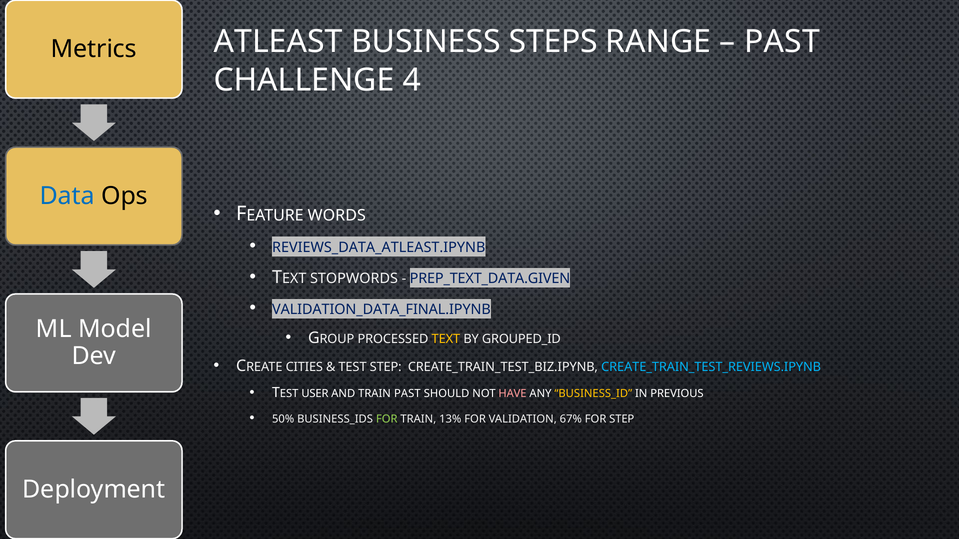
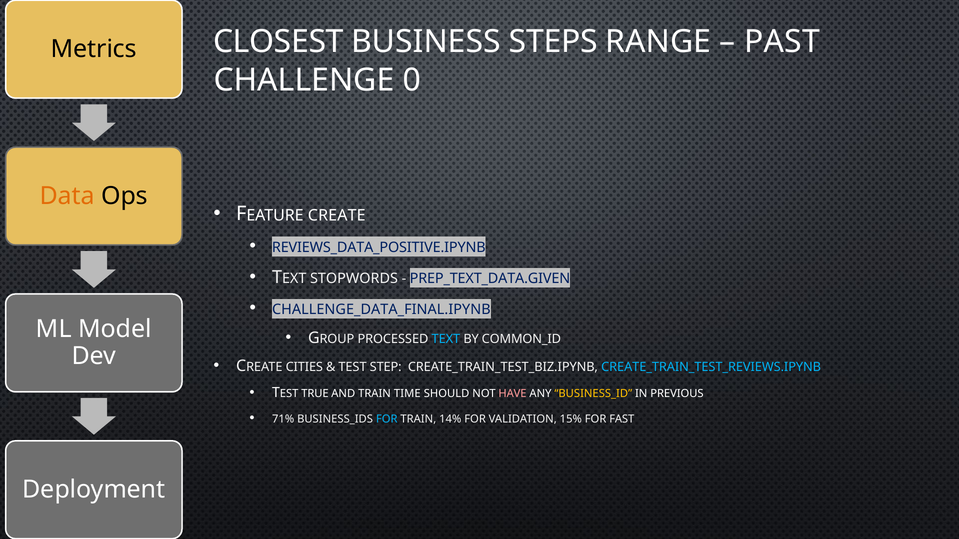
ATLEAST: ATLEAST -> CLOSEST (278, 42)
4: 4 -> 0 (412, 80)
Data colour: blue -> orange (67, 196)
WORDS: WORDS -> CREATE (337, 215)
REVIEWS_DATA_ATLEAST.IPYNB: REVIEWS_DATA_ATLEAST.IPYNB -> REVIEWS_DATA_POSITIVE.IPYNB (379, 247)
VALIDATION_DATA_FINAL.IPYNB: VALIDATION_DATA_FINAL.IPYNB -> CHALLENGE_DATA_FINAL.IPYNB (381, 310)
TEXT colour: yellow -> light blue (446, 339)
GROUPED_ID: GROUPED_ID -> COMMON_ID (521, 339)
USER: USER -> TRUE (315, 394)
TRAIN PAST: PAST -> TIME (407, 394)
50%: 50% -> 71% (283, 420)
FOR colour: light green -> light blue (387, 420)
13%: 13% -> 14% (450, 420)
67%: 67% -> 15% (571, 420)
FOR STEP: STEP -> FAST (622, 420)
